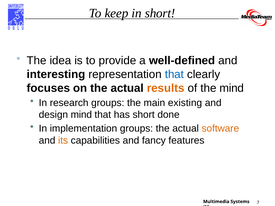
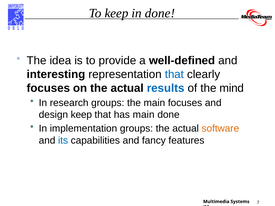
in short: short -> done (160, 13)
results colour: orange -> blue (166, 88)
main existing: existing -> focuses (185, 103)
design mind: mind -> keep (81, 115)
has short: short -> main (144, 115)
its colour: orange -> blue (63, 141)
